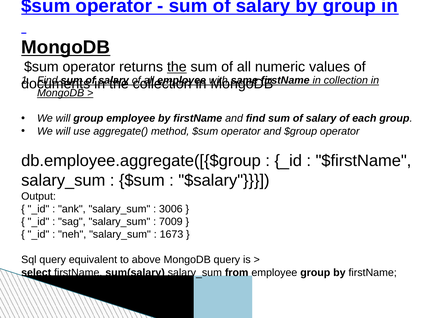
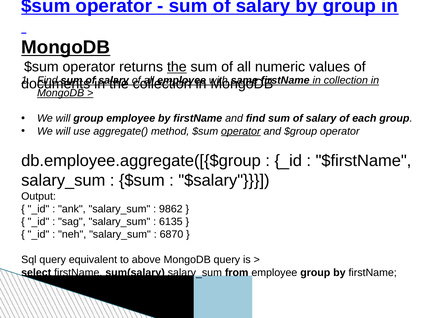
operator underline: none -> present (241, 131)
3006: 3006 -> 9862 (171, 209)
7009: 7009 -> 6135 (171, 222)
1673: 1673 -> 6870 (171, 234)
